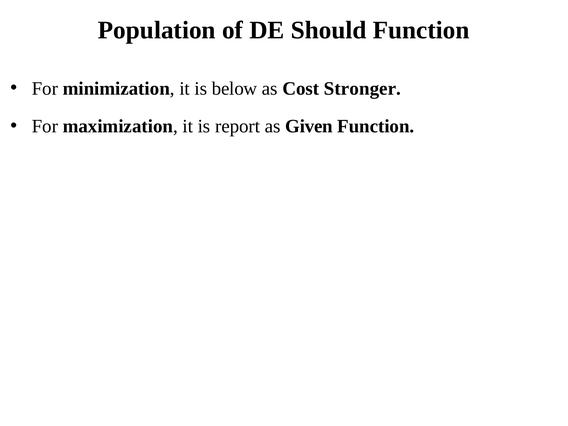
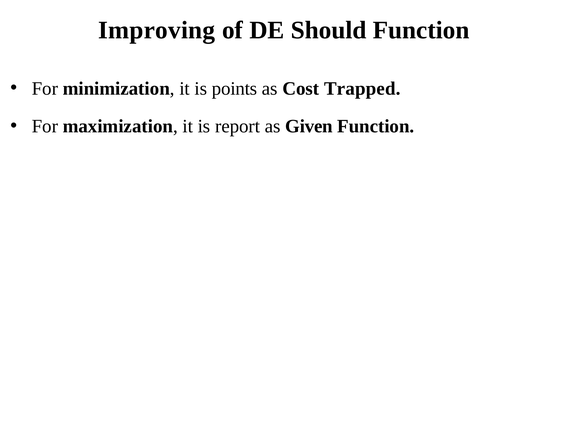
Population: Population -> Improving (157, 30)
below: below -> points (235, 88)
Stronger: Stronger -> Trapped (362, 88)
